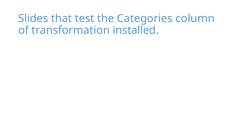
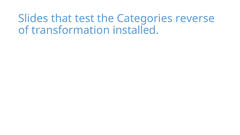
column: column -> reverse (195, 18)
